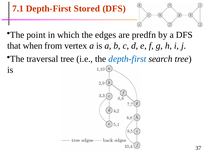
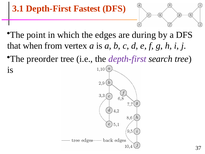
7.1: 7.1 -> 3.1 (18, 9)
Stored: Stored -> Fastest (87, 9)
predfn: predfn -> during (144, 35)
traversal: traversal -> preorder (42, 59)
depth-first colour: blue -> purple (127, 59)
